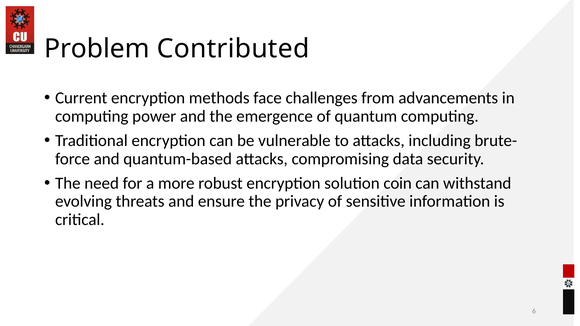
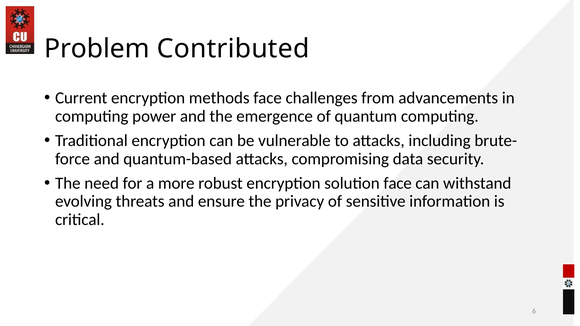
solution coin: coin -> face (398, 183)
